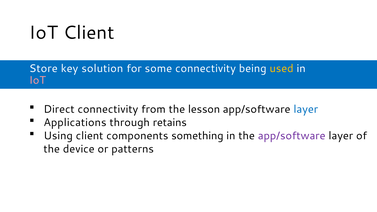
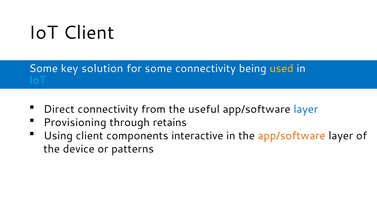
Store: Store -> Some (43, 69)
IoT colour: pink -> light blue (37, 80)
lesson: lesson -> useful (204, 109)
Applications: Applications -> Provisioning (75, 123)
something: something -> interactive (197, 136)
app/software colour: purple -> orange (292, 136)
